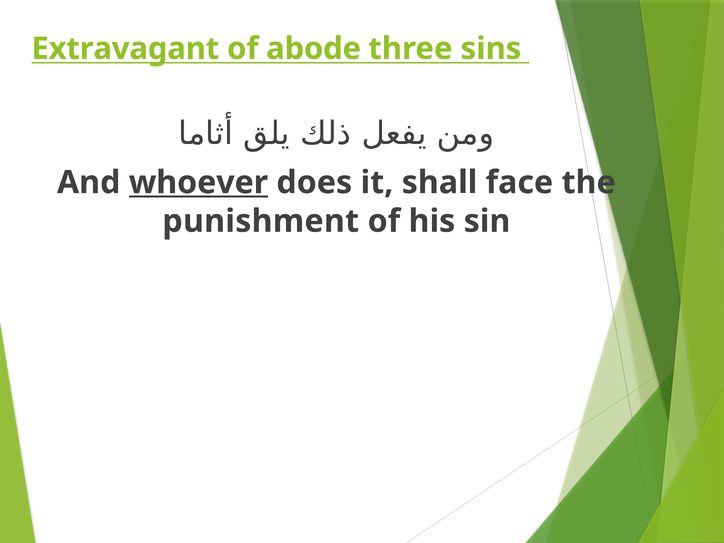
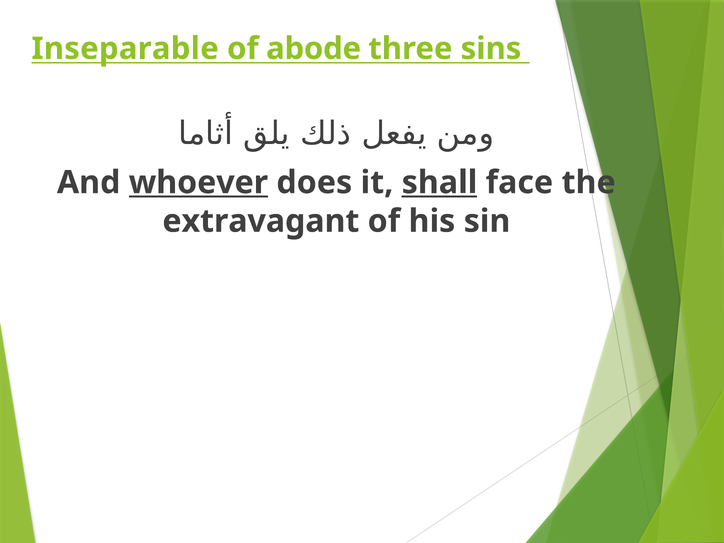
Extravagant: Extravagant -> Inseparable (125, 49)
shall underline: none -> present (439, 183)
punishment: punishment -> extravagant (261, 221)
